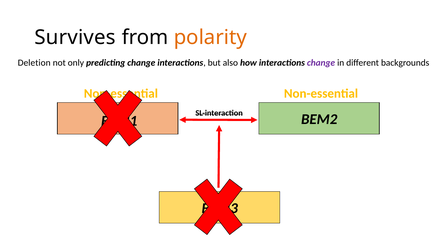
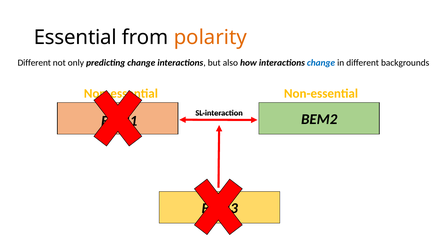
Survives: Survives -> Essential (75, 38)
Deletion: Deletion -> Different (34, 63)
change colour: purple -> blue (321, 63)
